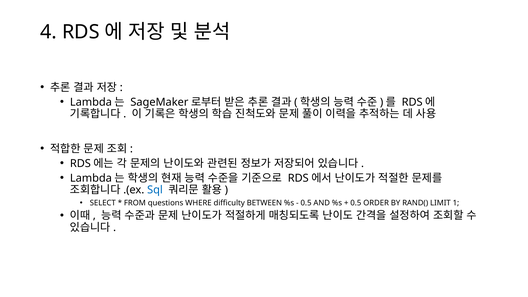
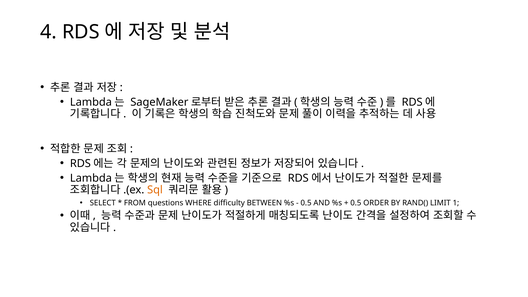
Sql colour: blue -> orange (155, 190)
